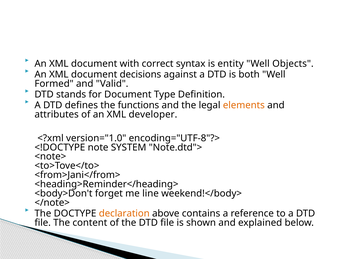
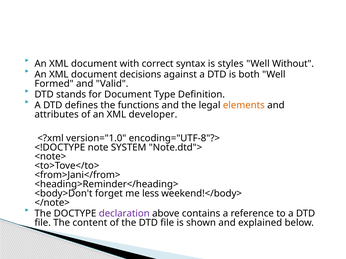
entity: entity -> styles (231, 64)
Objects: Objects -> Without (293, 64)
line: line -> less (151, 194)
declaration colour: orange -> purple (124, 214)
